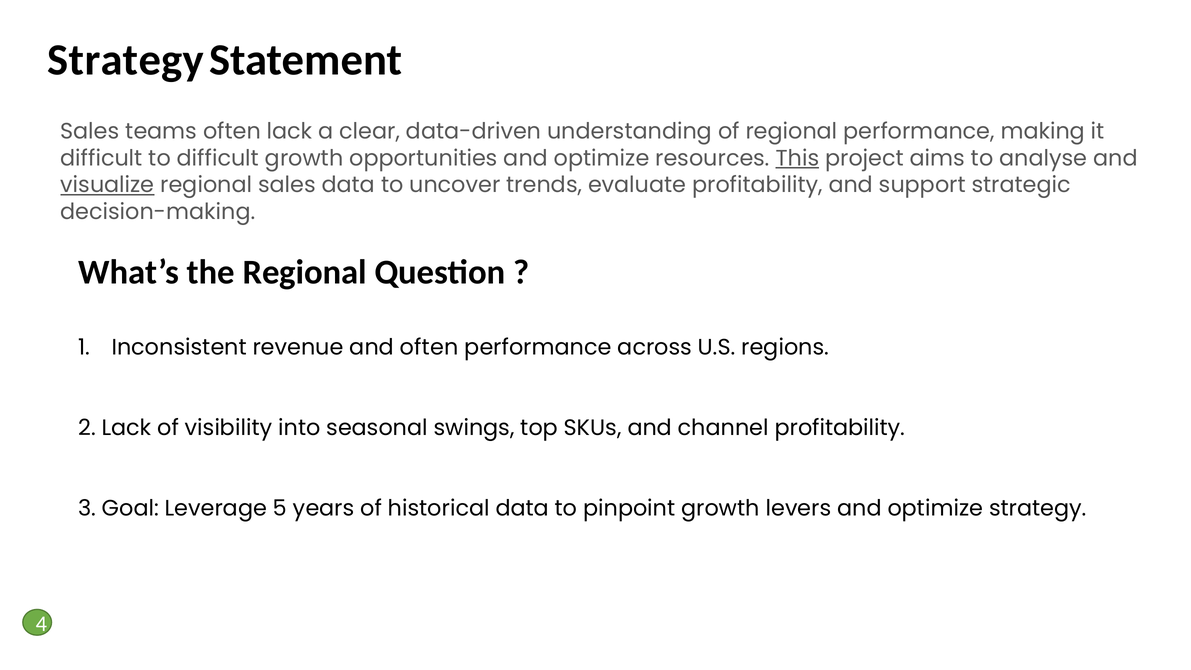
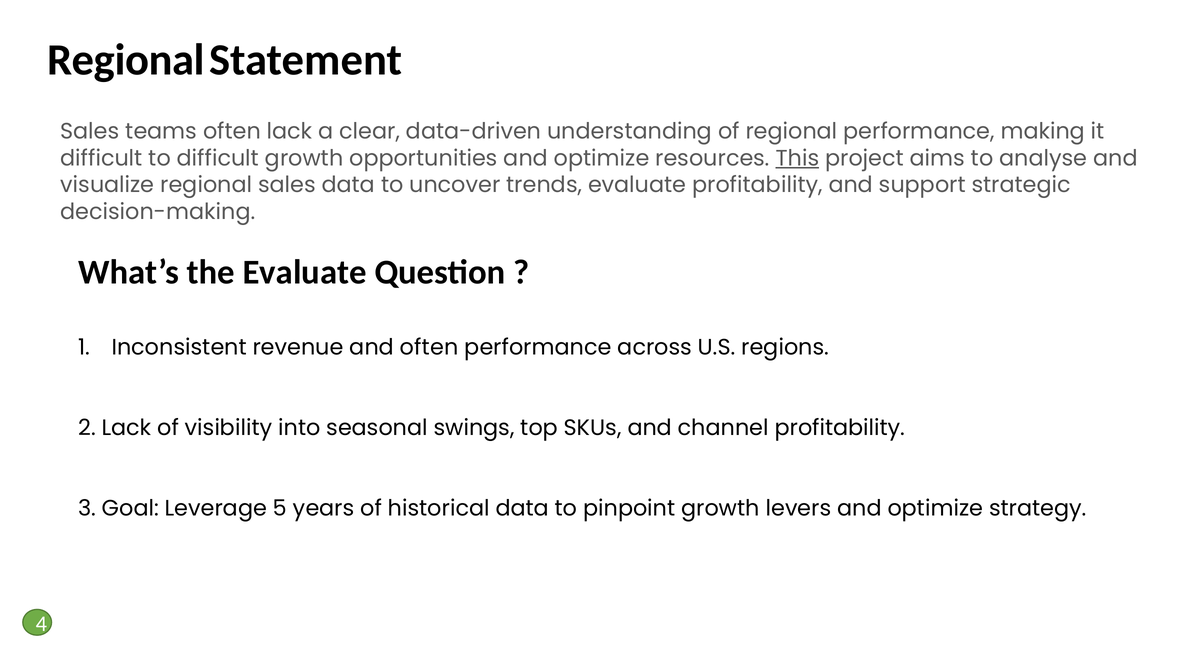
Strategy: Strategy -> Regional (126, 60)
visualize underline: present -> none (107, 185)
the Regional: Regional -> Evaluate (305, 272)
